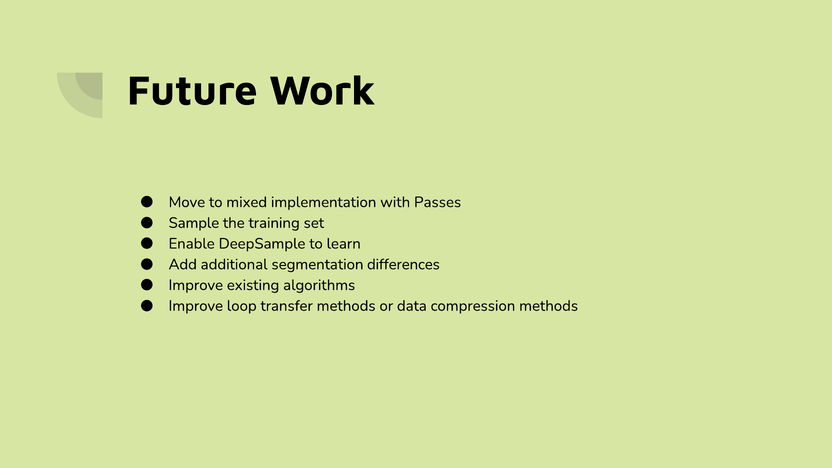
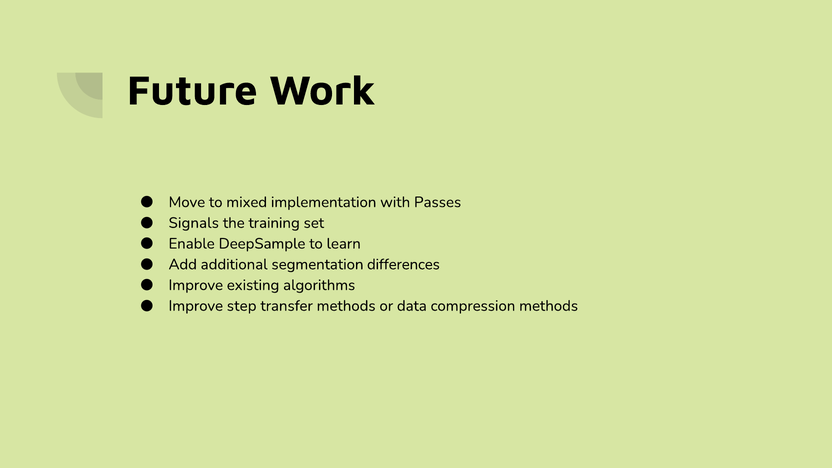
Sample: Sample -> Signals (194, 223)
loop: loop -> step (242, 306)
